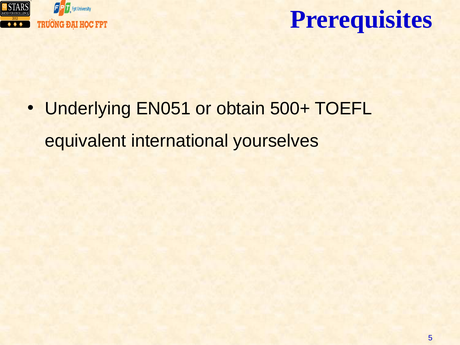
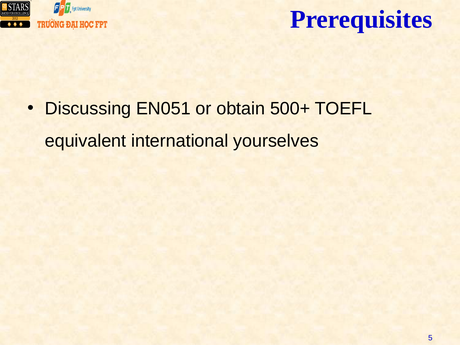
Underlying: Underlying -> Discussing (88, 109)
